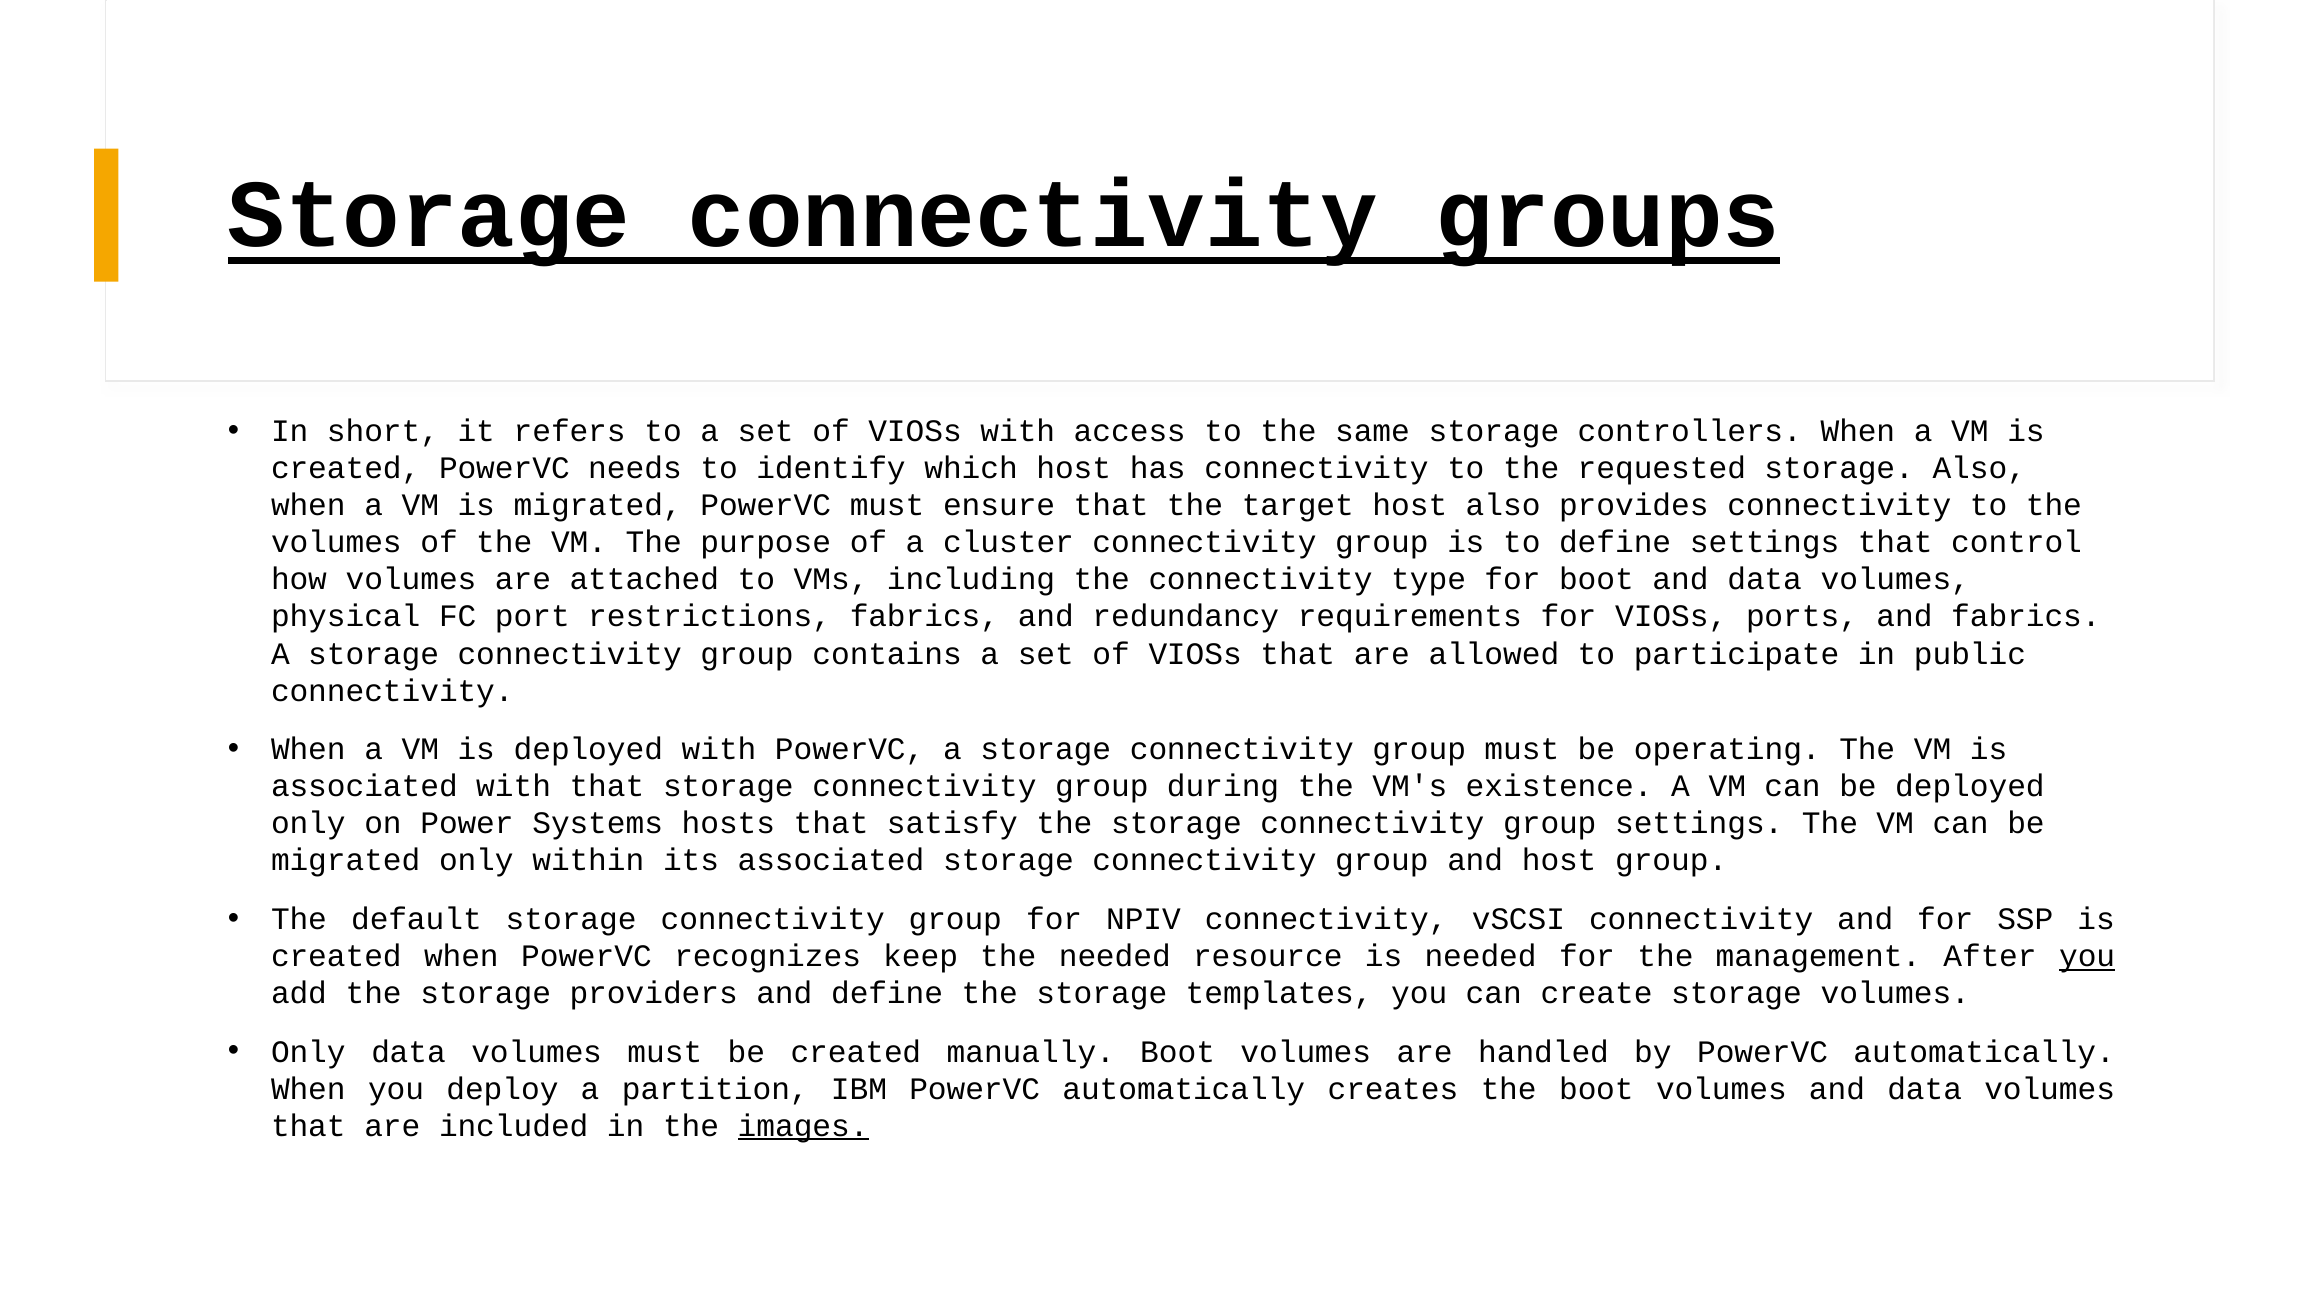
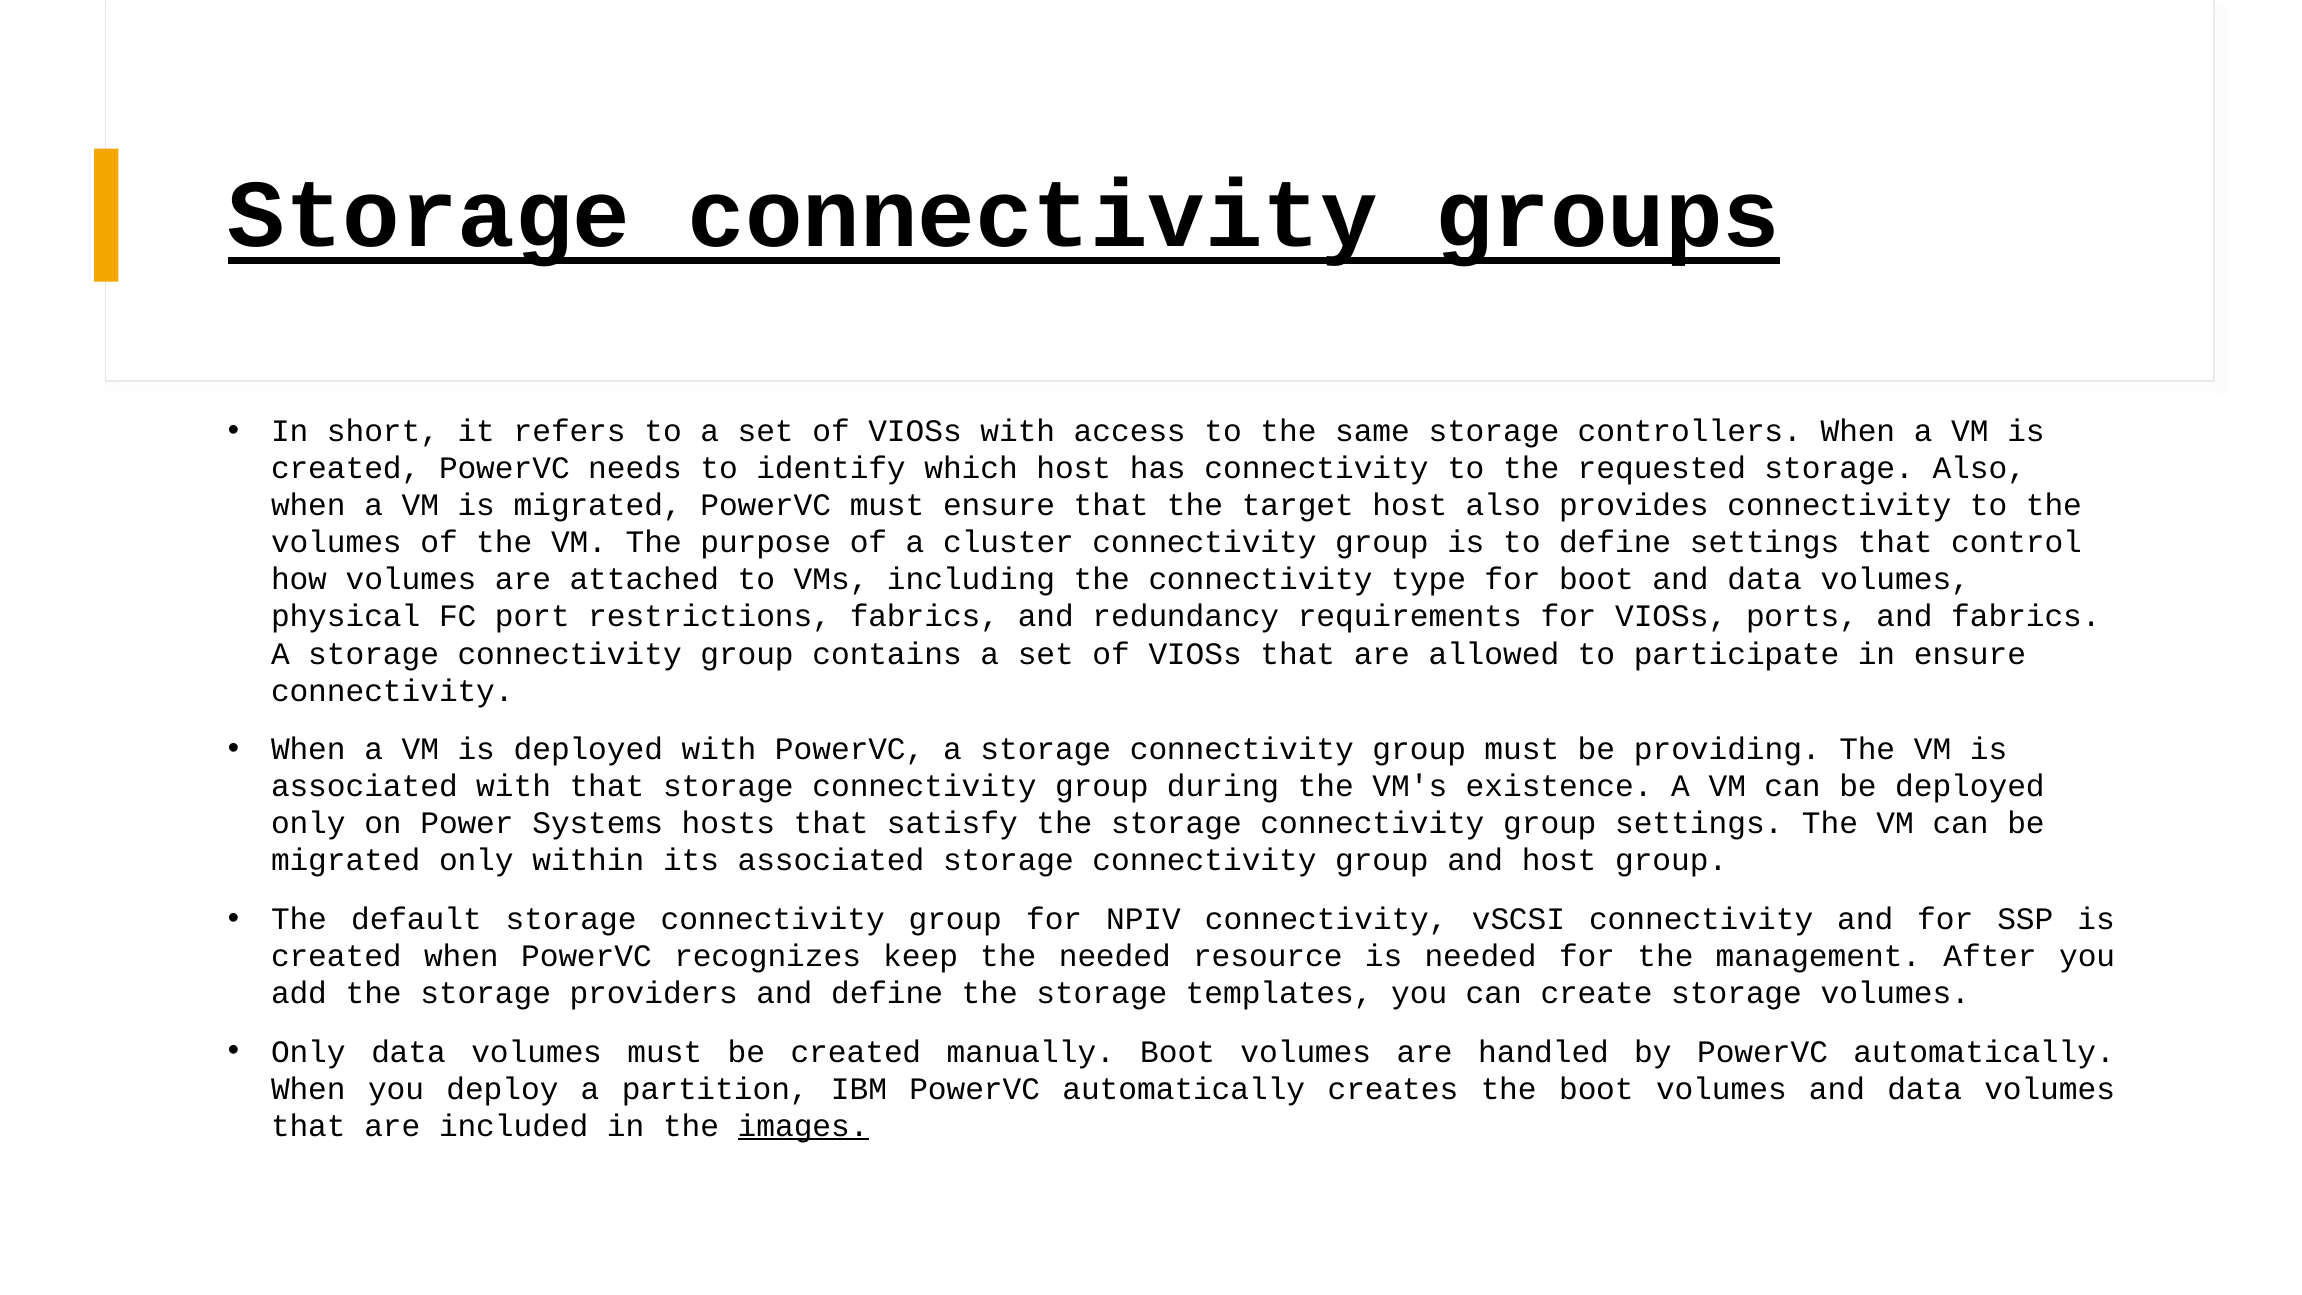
in public: public -> ensure (1970, 654)
operating: operating -> providing (1727, 749)
you underline: present -> none (2087, 956)
